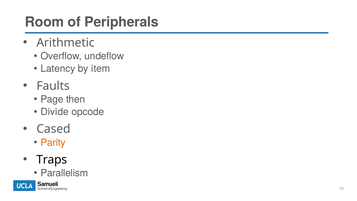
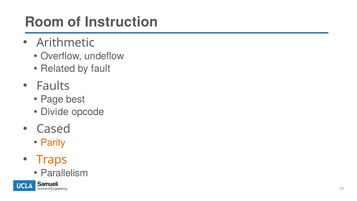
Peripherals: Peripherals -> Instruction (121, 22)
Latency: Latency -> Related (58, 69)
item: item -> fault (101, 69)
then: then -> best (76, 99)
Traps colour: black -> orange (52, 159)
